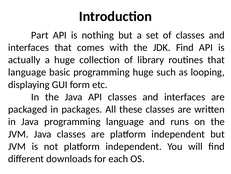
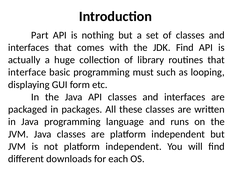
language: language -> interface (27, 72)
programming huge: huge -> must (143, 72)
